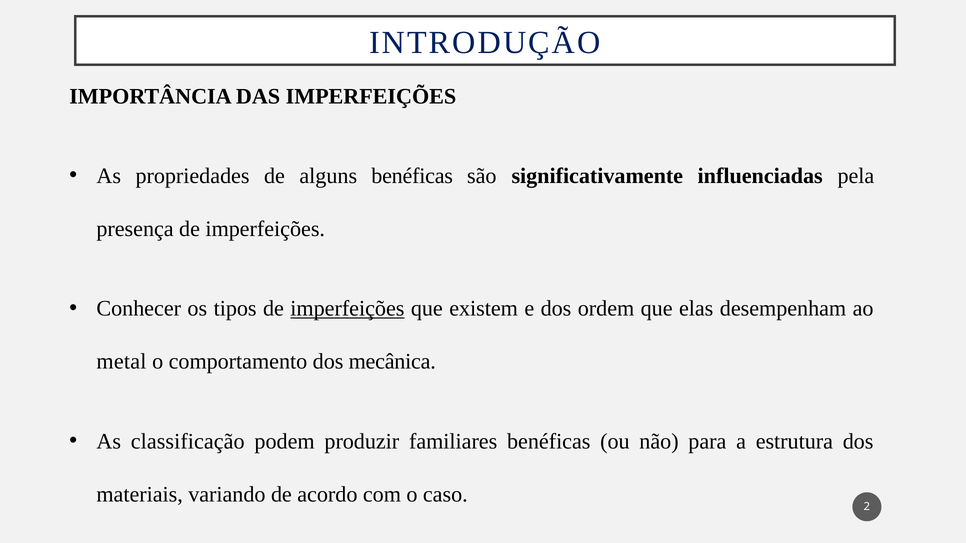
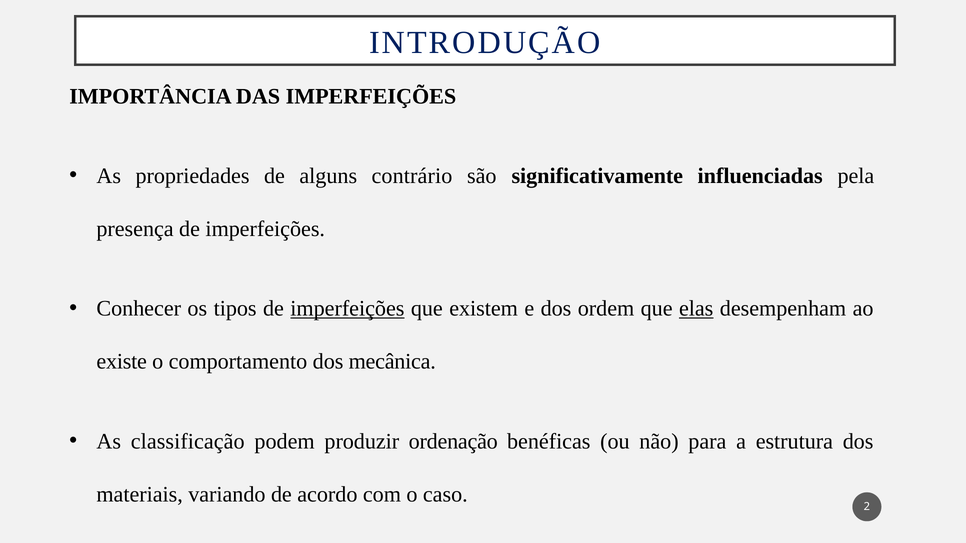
alguns benéficas: benéficas -> contrário (412, 176)
elas underline: none -> present (696, 309)
metal: metal -> existe (122, 362)
familiares: familiares -> ordenação (453, 442)
